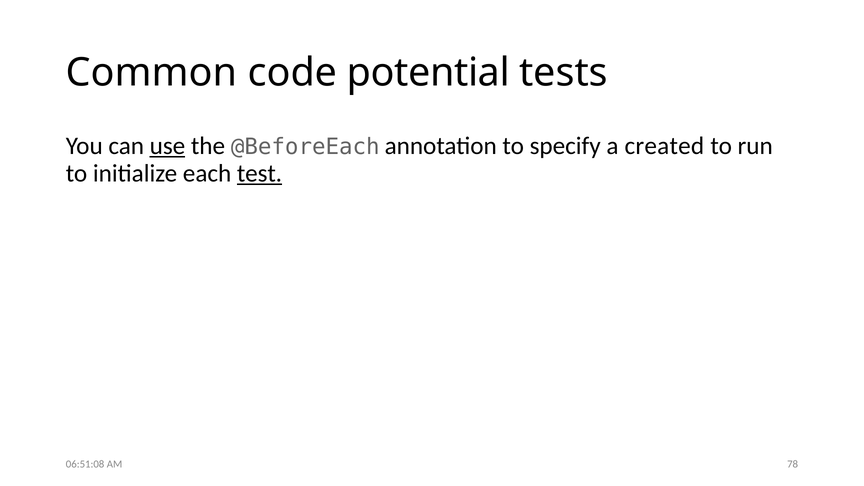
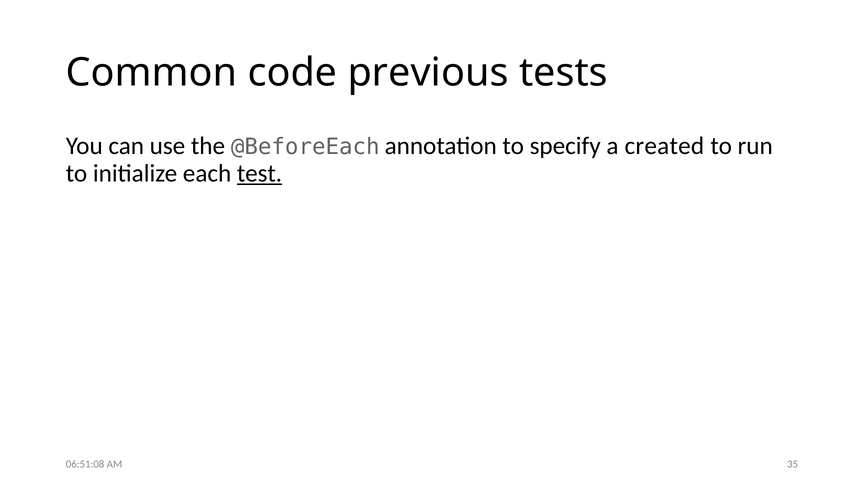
potential: potential -> previous (428, 73)
use underline: present -> none (167, 146)
78: 78 -> 35 (793, 464)
